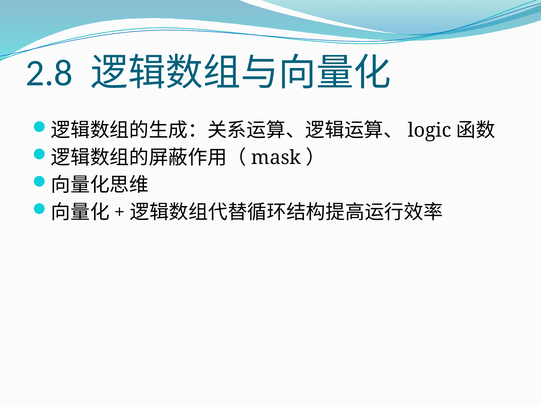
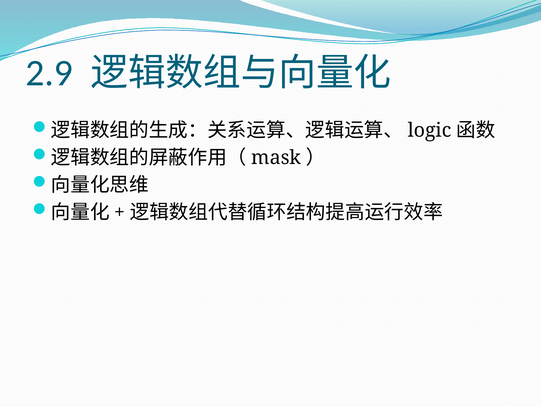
2.8: 2.8 -> 2.9 (49, 73)
